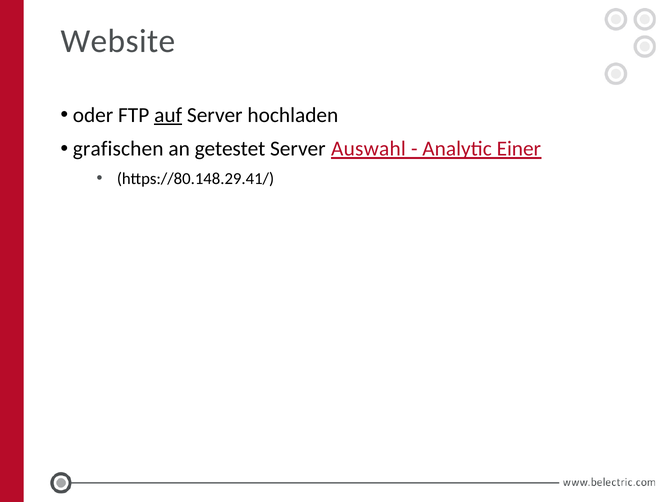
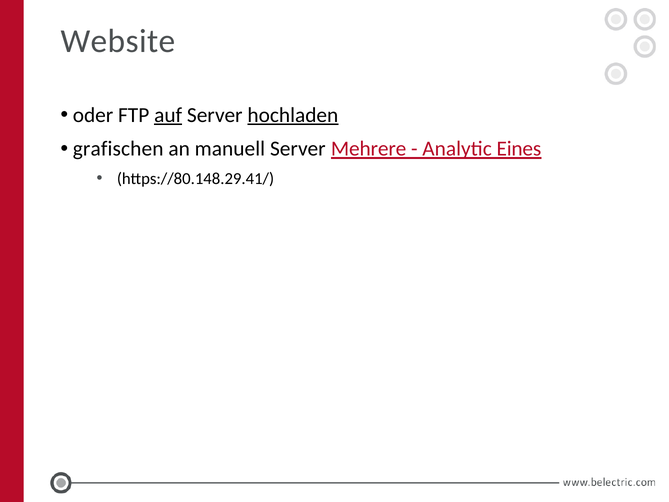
hochladen underline: none -> present (293, 115)
getestet: getestet -> manuell (230, 149)
Auswahl: Auswahl -> Mehrere (369, 149)
Einer: Einer -> Eines (519, 149)
